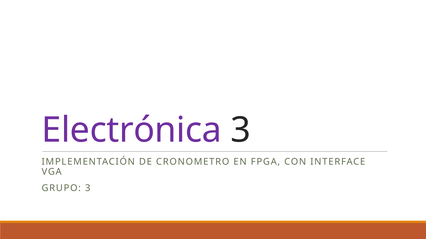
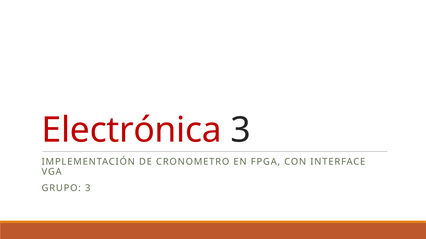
Electrónica colour: purple -> red (132, 131)
